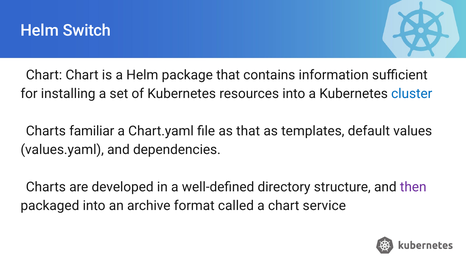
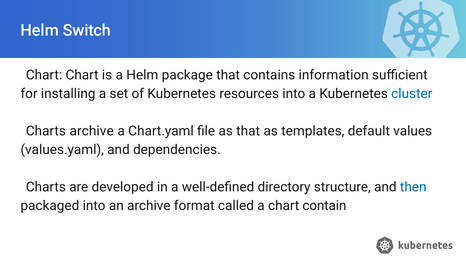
Charts familiar: familiar -> archive (92, 131)
then colour: purple -> blue (413, 187)
service: service -> contain (324, 206)
